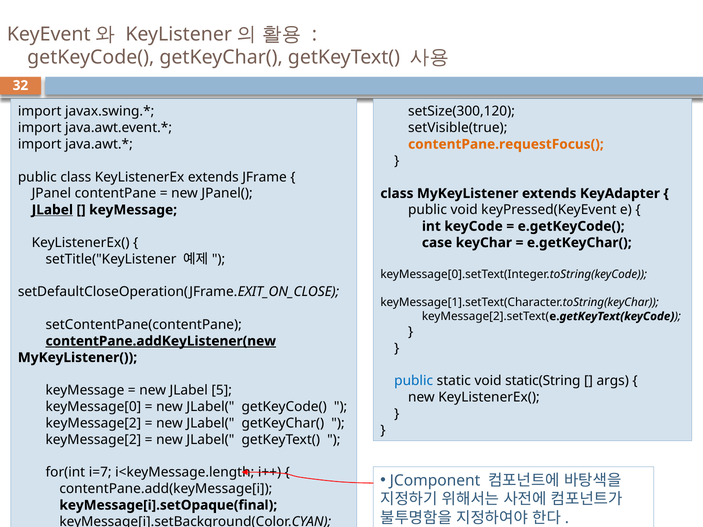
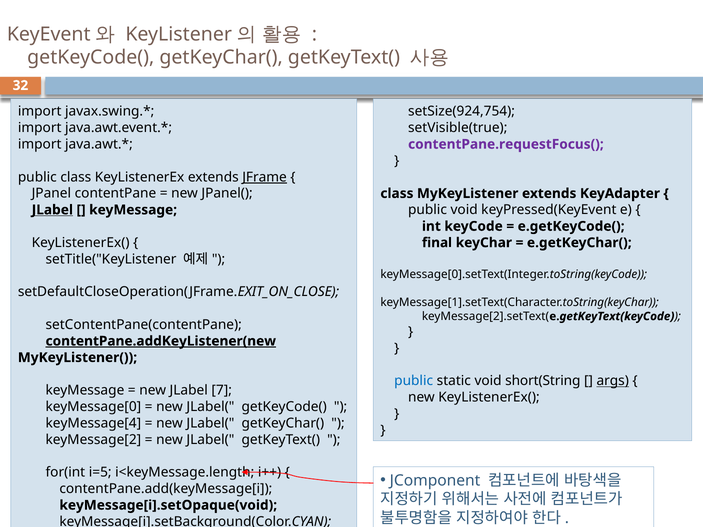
setSize(300,120: setSize(300,120 -> setSize(924,754 (462, 111)
contentPane.requestFocus( colour: orange -> purple (506, 144)
JFrame underline: none -> present (265, 177)
case: case -> final (437, 243)
static(String: static(String -> short(String (543, 381)
args underline: none -> present (613, 381)
5: 5 -> 7 (222, 390)
keyMessage[2: keyMessage[2 -> keyMessage[4 (93, 423)
i=7: i=7 -> i=5 (100, 473)
keyMessage[i].setOpaque(final: keyMessage[i].setOpaque(final -> keyMessage[i].setOpaque(void (168, 505)
